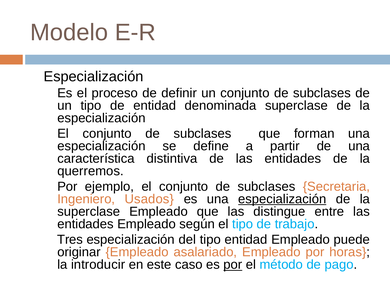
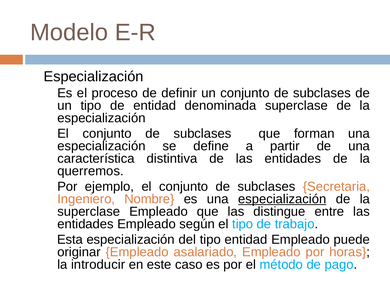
Usados: Usados -> Nombre (149, 199)
Tres: Tres -> Esta (70, 239)
por underline: present -> none (233, 264)
